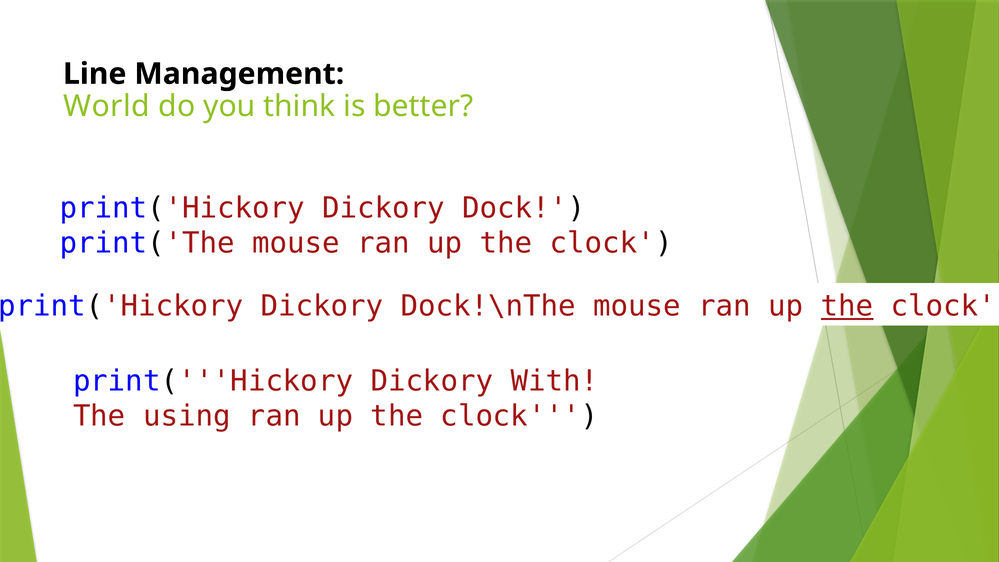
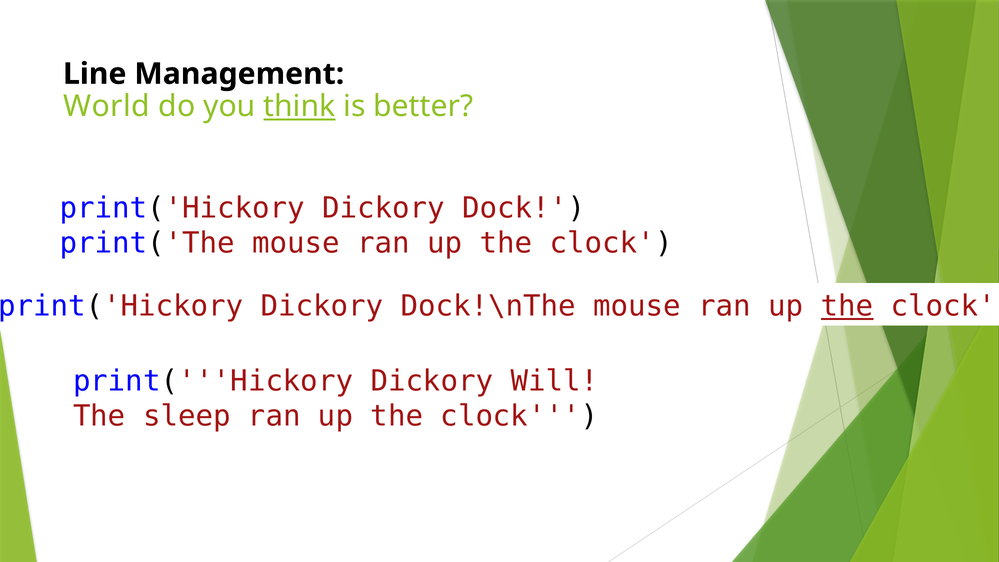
think underline: none -> present (299, 106)
With: With -> Will (554, 381)
using: using -> sleep (187, 416)
